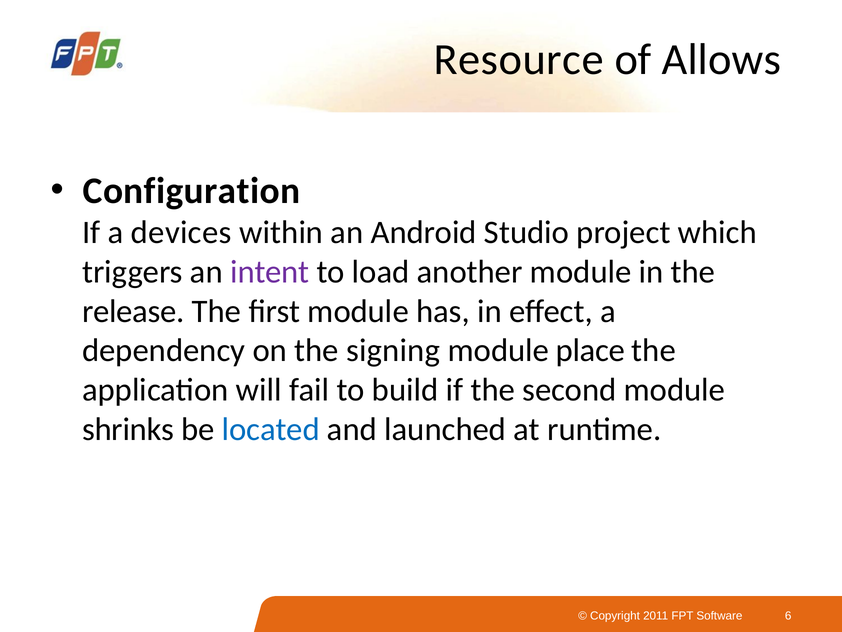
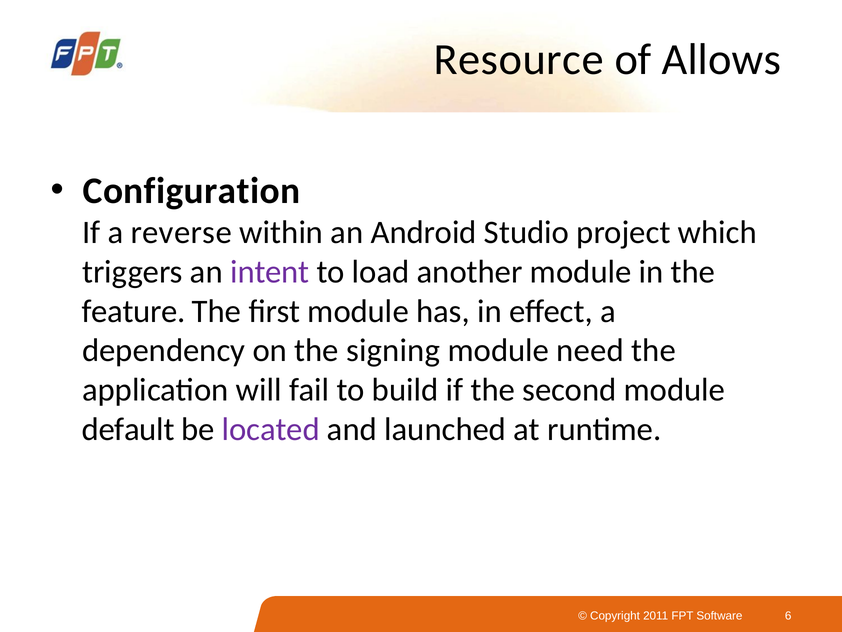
devices: devices -> reverse (181, 232)
release: release -> feature (133, 311)
place: place -> need (590, 350)
shrinks: shrinks -> default (128, 429)
located colour: blue -> purple (271, 429)
